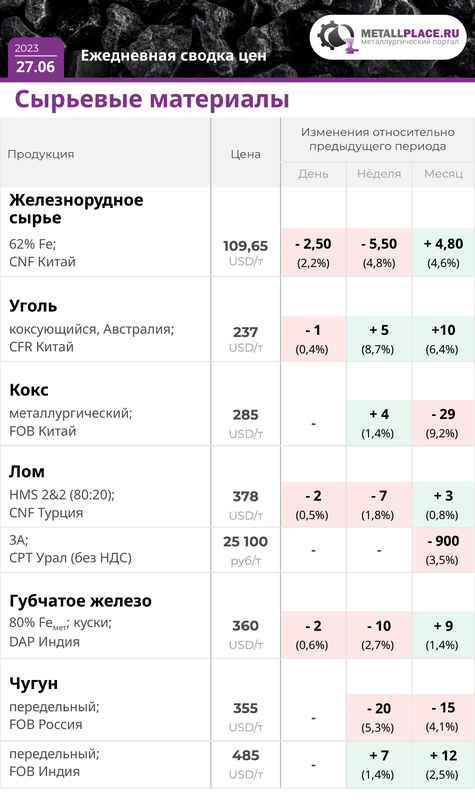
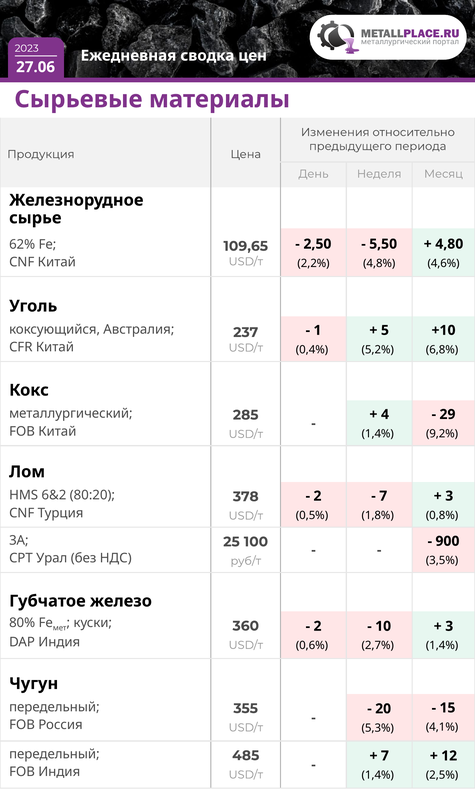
8,7%: 8,7% -> 5,2% (378, 350)
6,4%: 6,4% -> 6,8% (442, 350)
2&2: 2&2 -> 6&2 (54, 495)
9: 9 -> 3 (449, 626)
